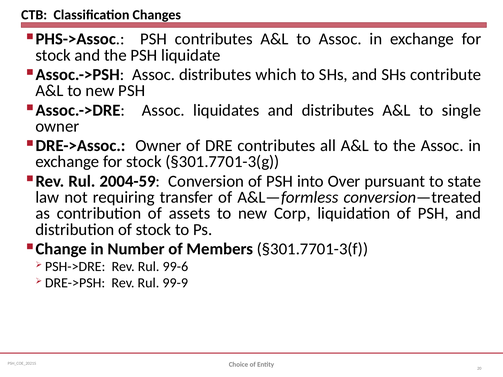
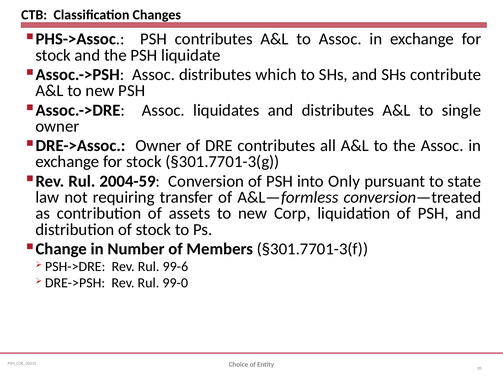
Over: Over -> Only (344, 181)
99-9: 99-9 -> 99-0 (175, 283)
